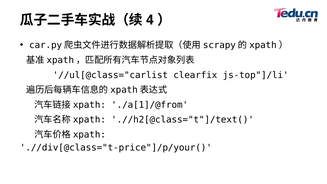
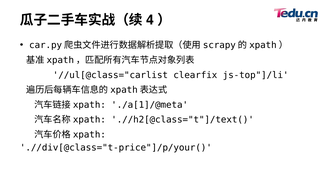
./a[1]/@from: ./a[1]/@from -> ./a[1]/@meta (150, 105)
